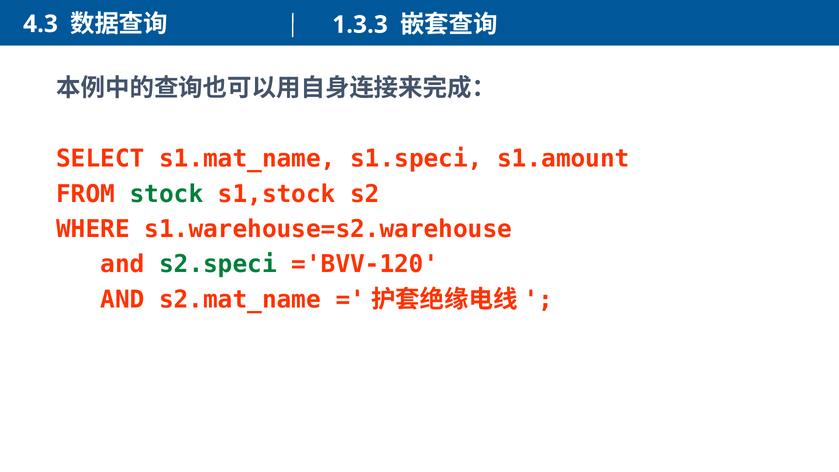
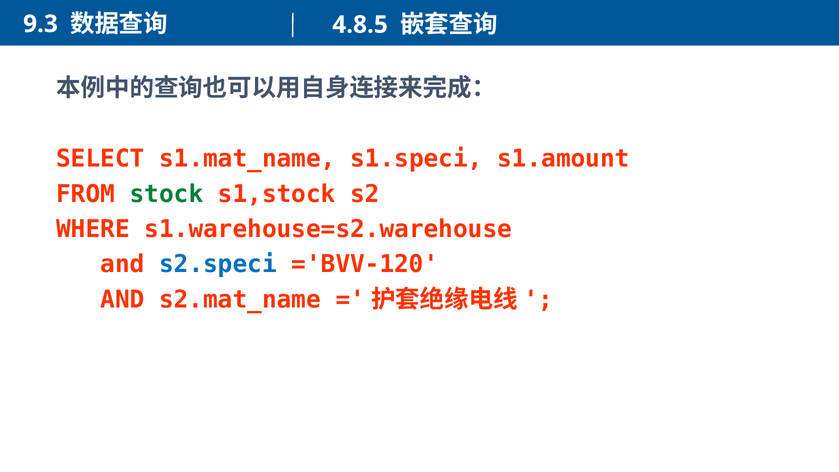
4.3: 4.3 -> 9.3 (41, 24)
1.3.3: 1.3.3 -> 4.8.5 (360, 25)
s2.speci colour: green -> blue (218, 264)
